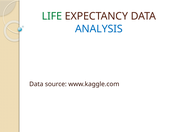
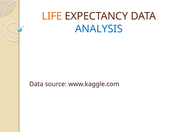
LIFE colour: green -> orange (52, 16)
